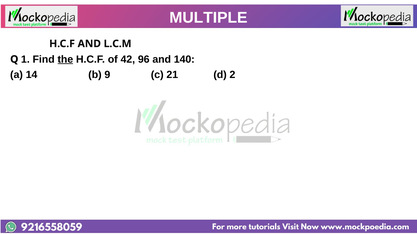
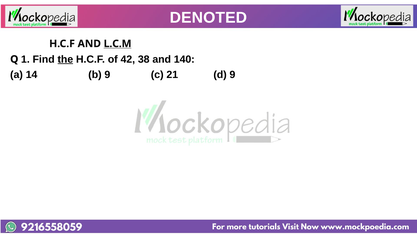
MULTIPLE: MULTIPLE -> DENOTED (208, 18)
L.C.M underline: none -> present (118, 44)
96: 96 -> 38 (144, 59)
d 2: 2 -> 9 (232, 75)
